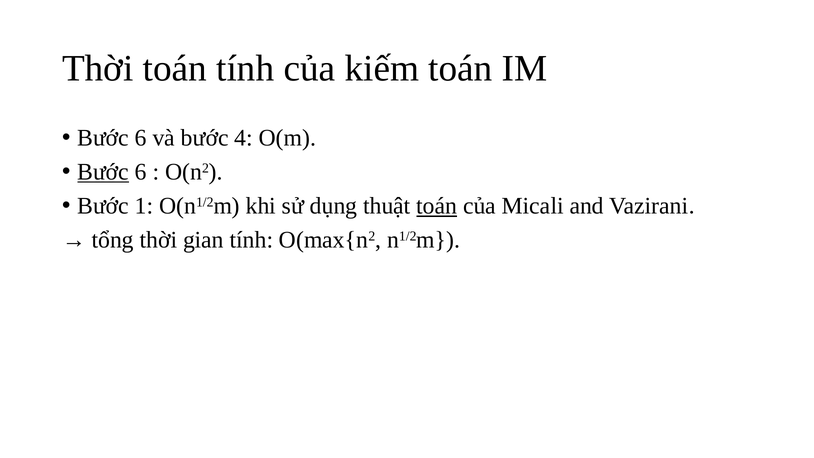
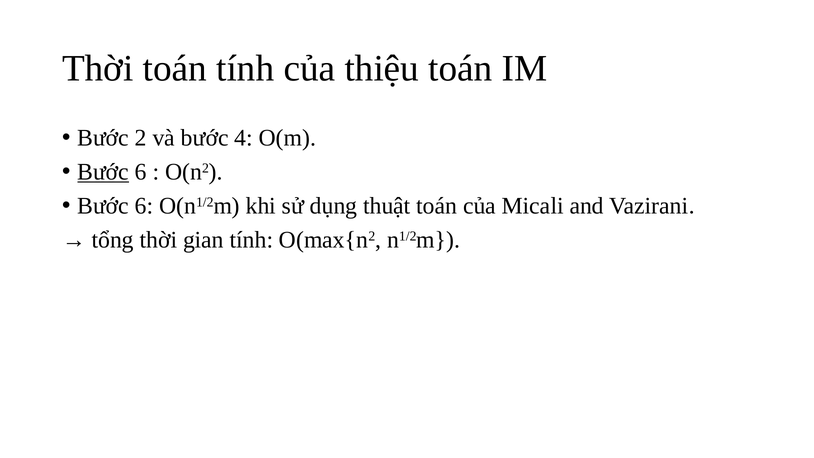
kiếm: kiếm -> thiệu (382, 68)
6: 6 -> 2 (141, 138)
1: 1 -> 6 (144, 206)
toán underline: present -> none (437, 206)
